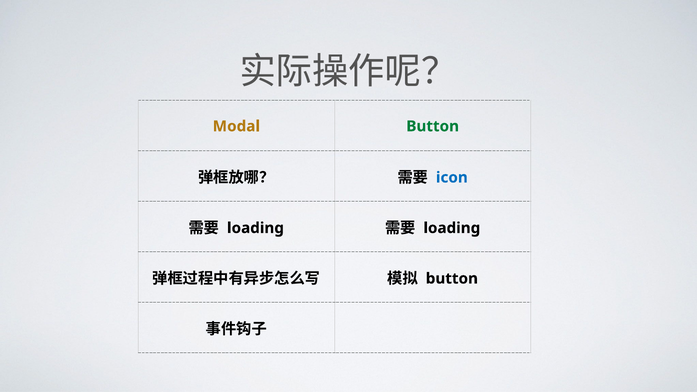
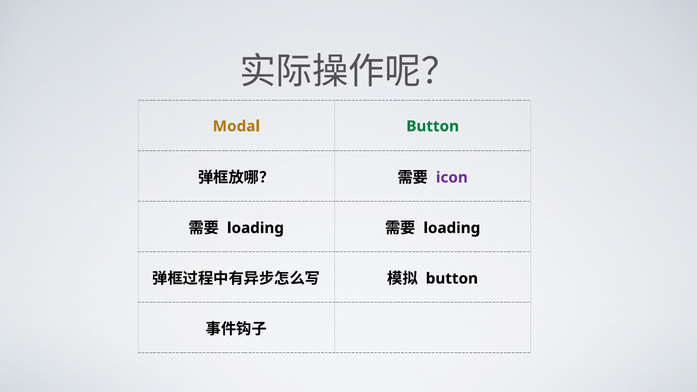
icon colour: blue -> purple (452, 178)
